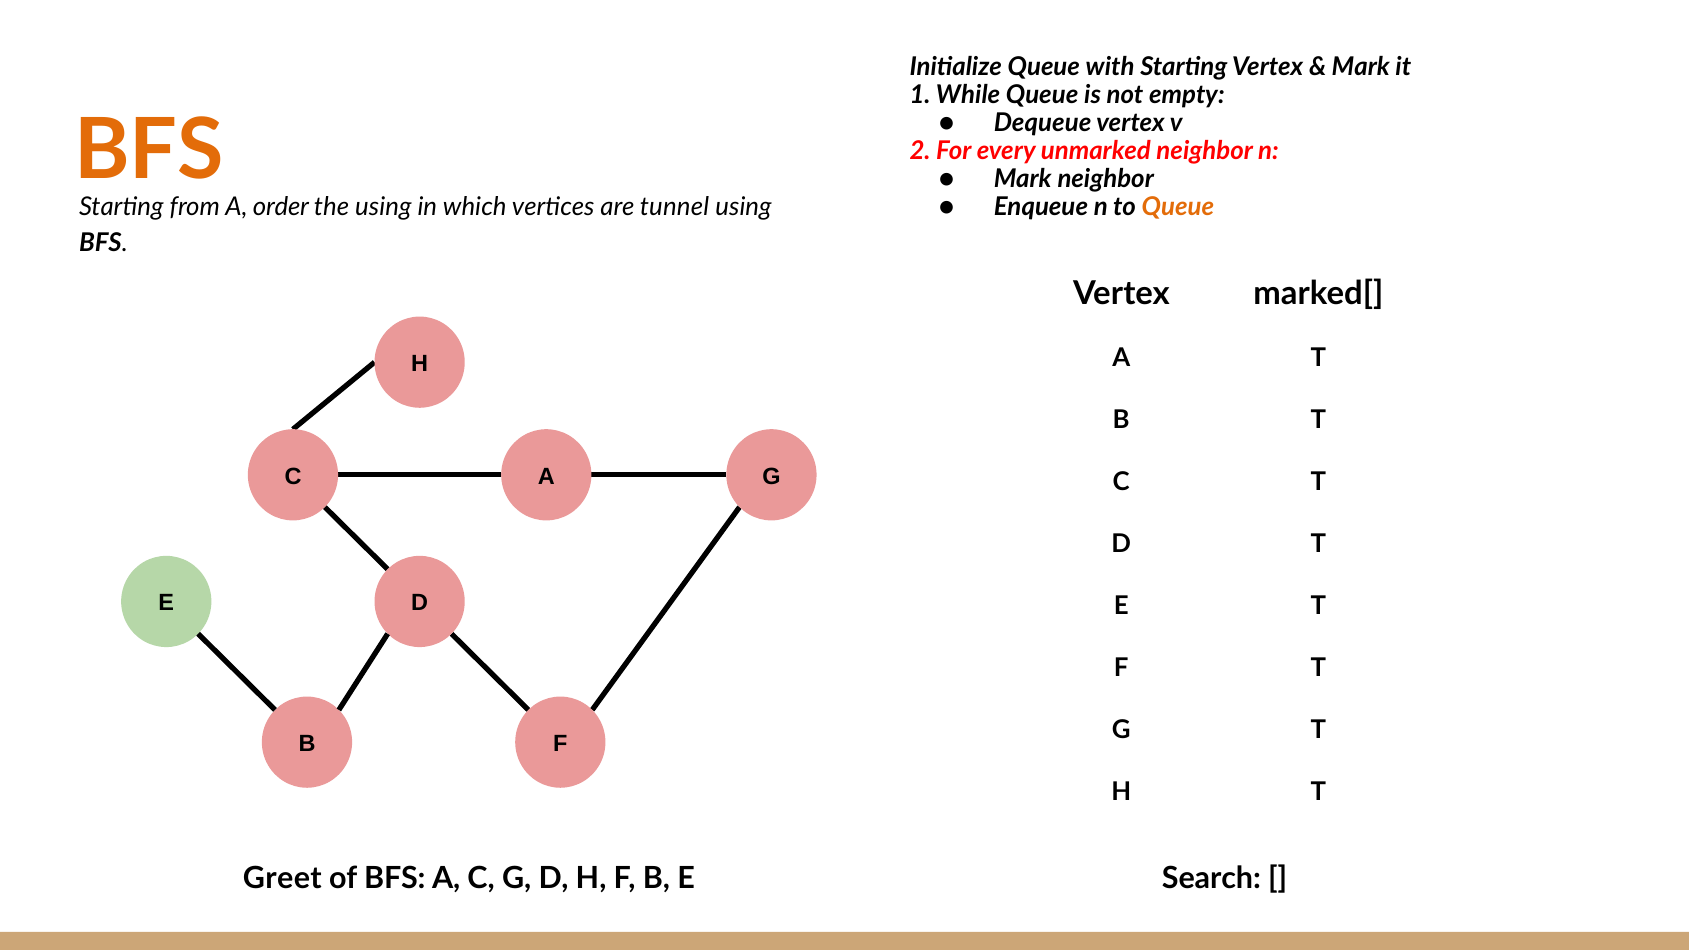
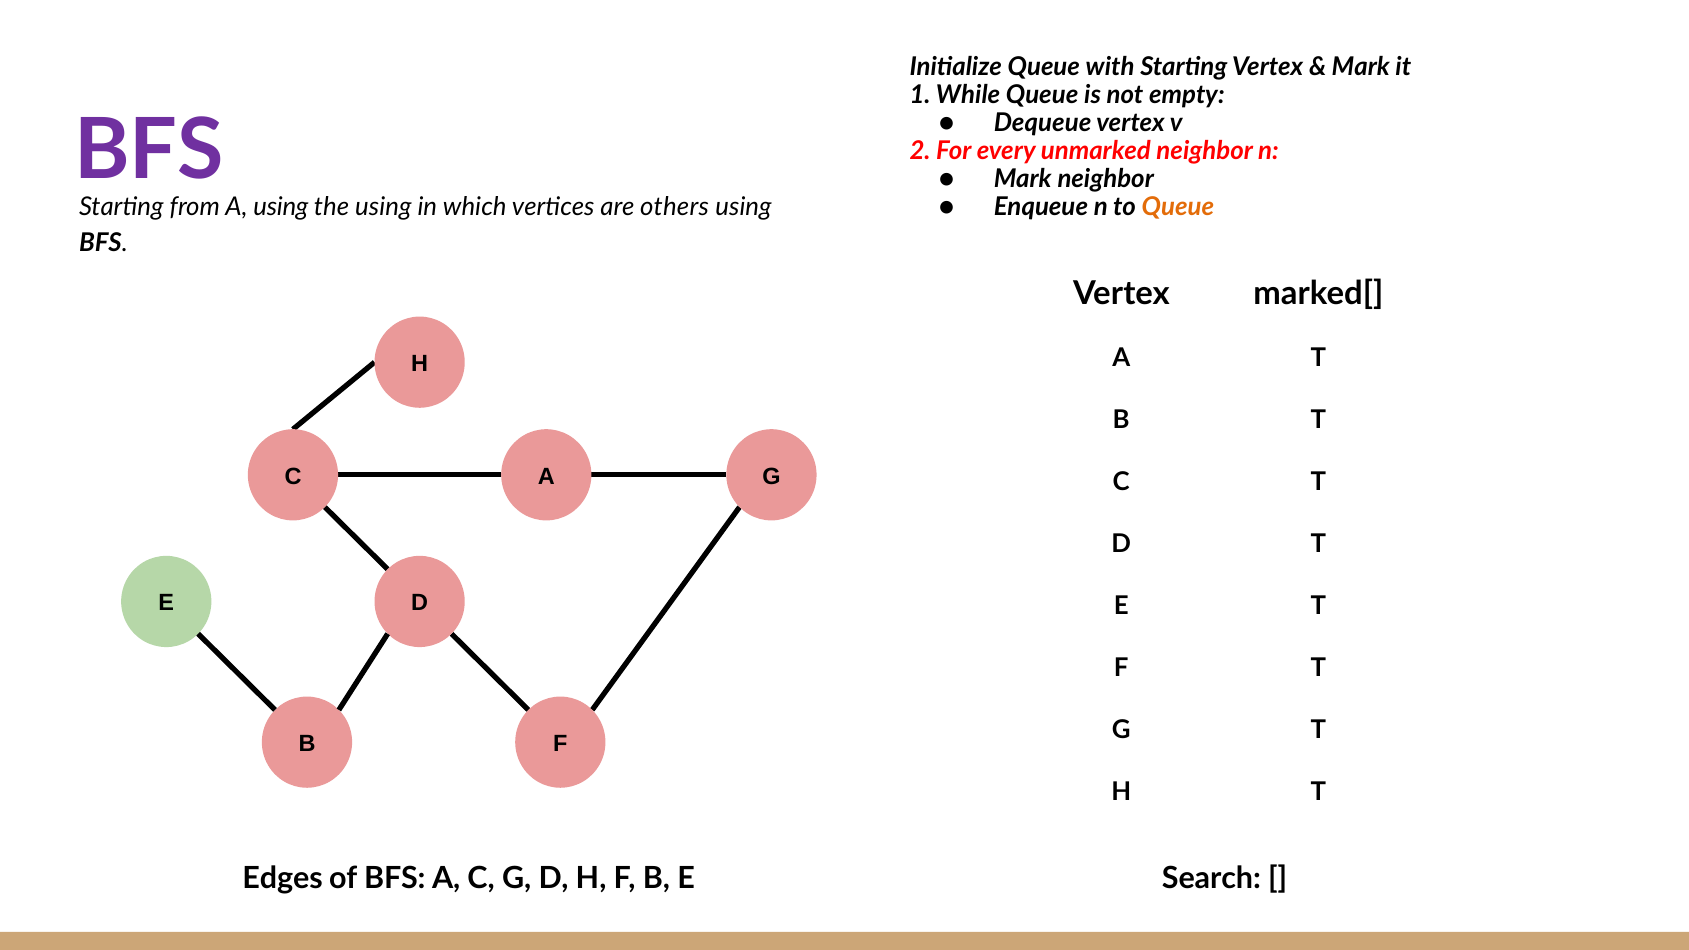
BFS colour: orange -> purple (149, 150)
A order: order -> using (281, 207)
tunnel: tunnel -> others (674, 207)
Greet: Greet -> Edges (283, 879)
